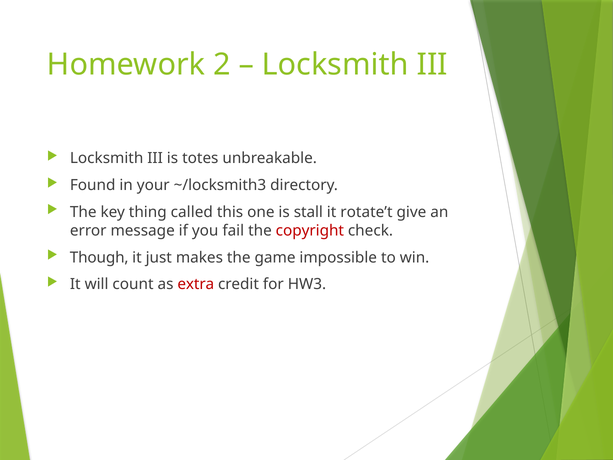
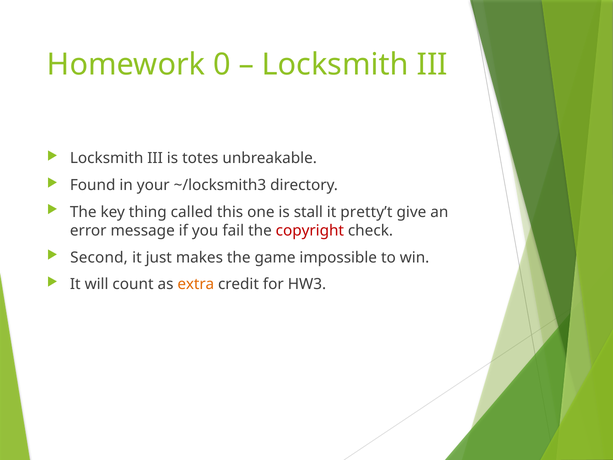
2: 2 -> 0 (222, 64)
rotate’t: rotate’t -> pretty’t (366, 212)
Though: Though -> Second (99, 257)
extra colour: red -> orange (196, 284)
